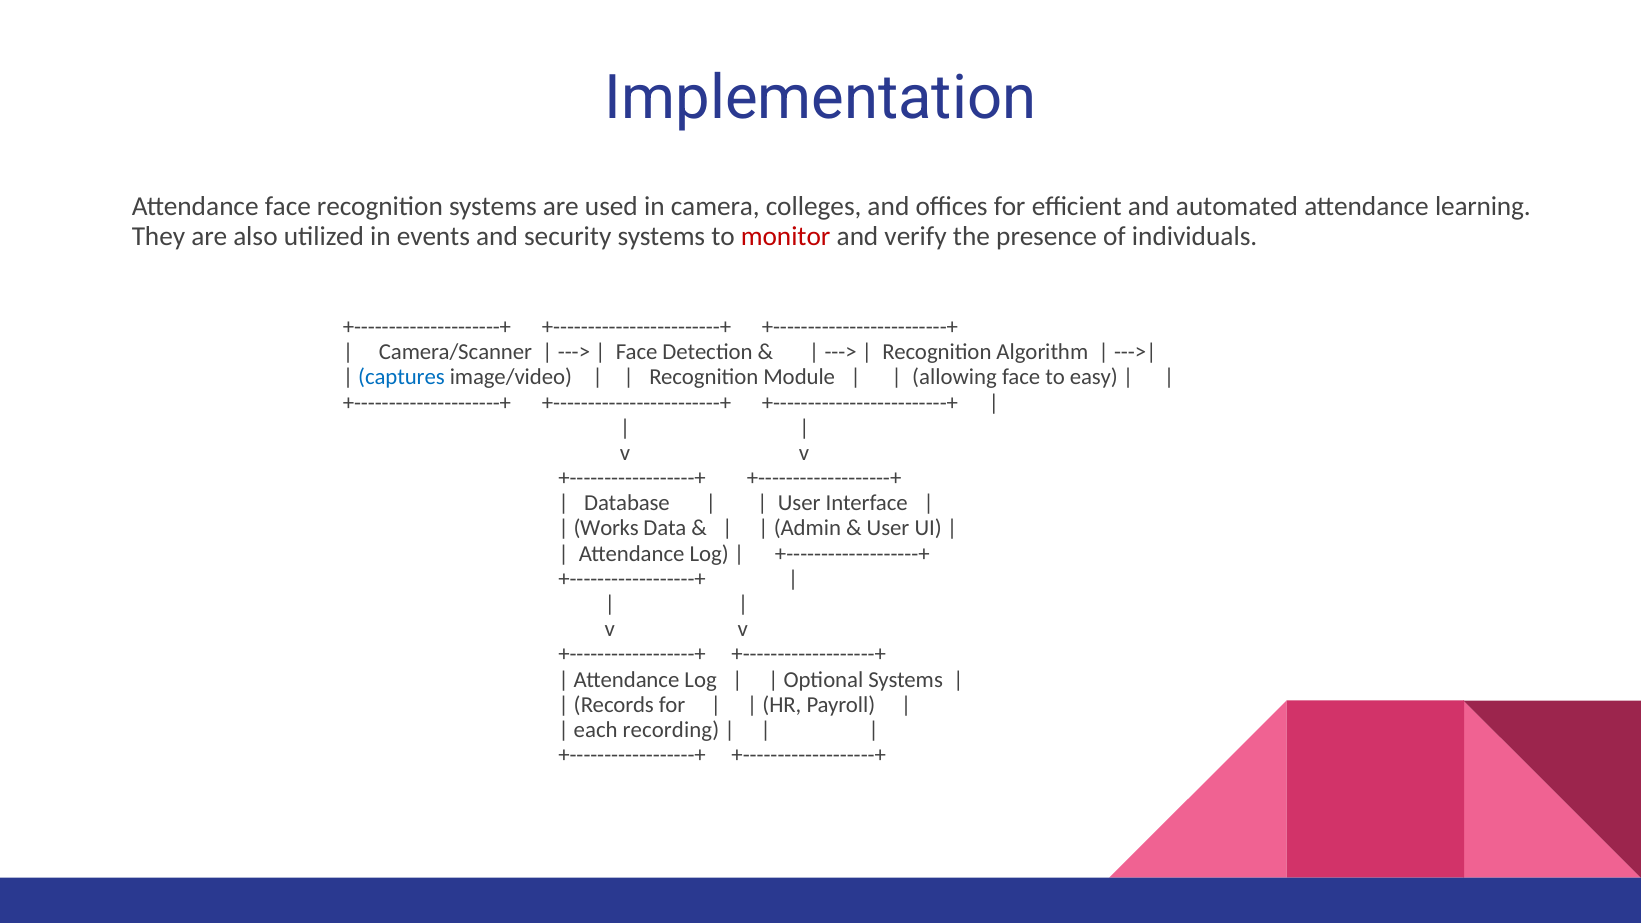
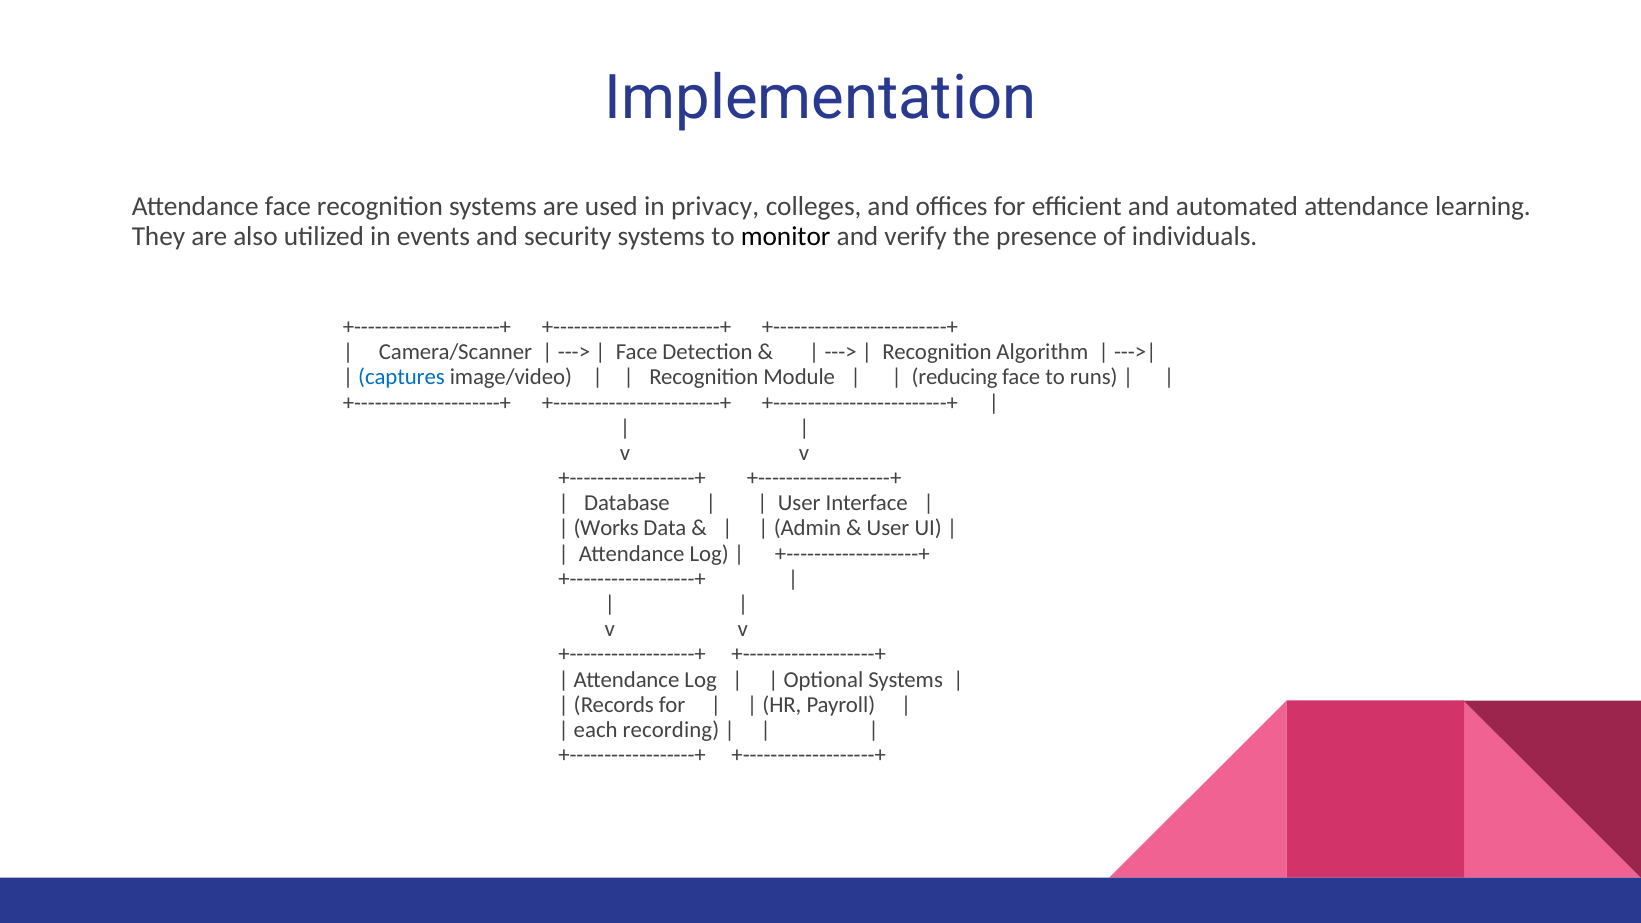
camera: camera -> privacy (715, 206)
monitor colour: red -> black (786, 236)
allowing: allowing -> reducing (955, 377)
easy: easy -> runs (1094, 377)
